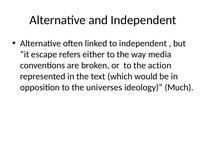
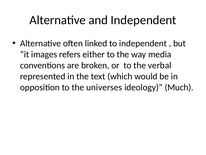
escape: escape -> images (44, 54)
action: action -> verbal (160, 65)
